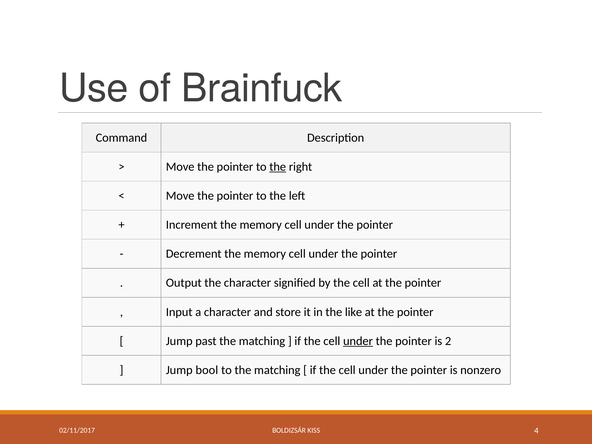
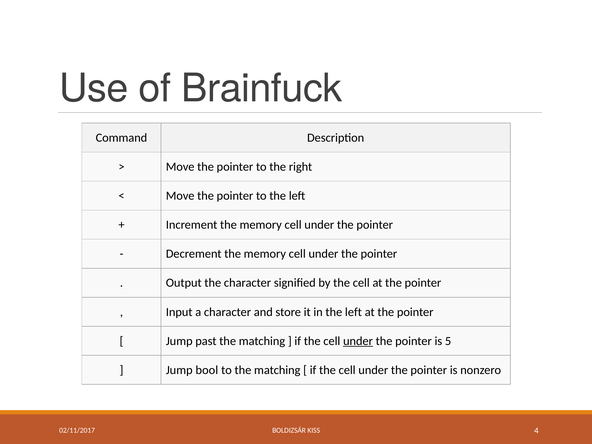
the underline: present -> none (278, 167)
in the like: like -> left (353, 312)
2: 2 -> 5 (448, 341)
